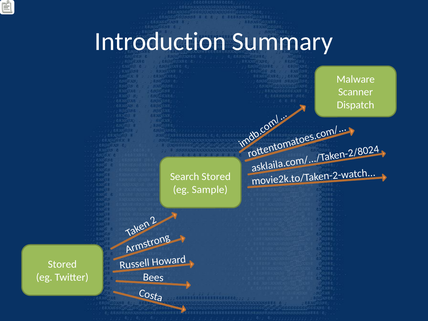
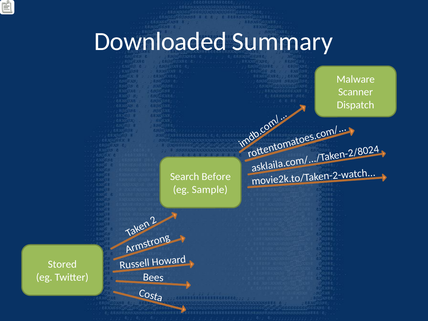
Introduction: Introduction -> Downloaded (160, 41)
Search Stored: Stored -> Before (216, 177)
